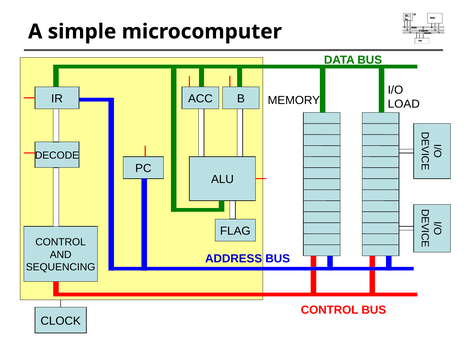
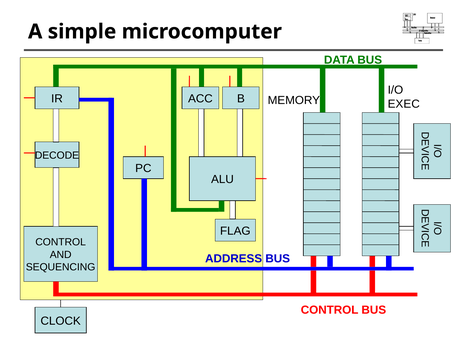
LOAD: LOAD -> EXEC (404, 104)
